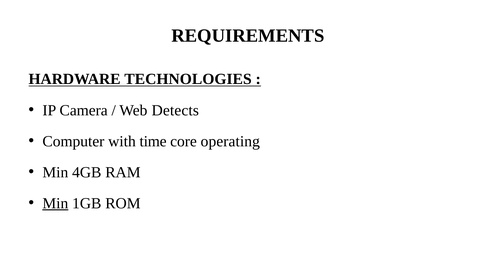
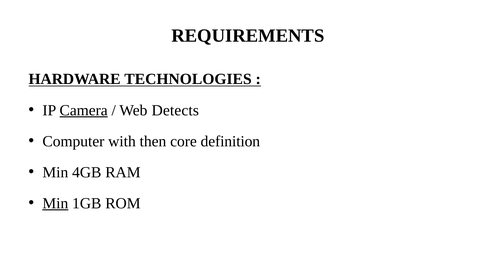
Camera underline: none -> present (84, 110)
time: time -> then (153, 141)
operating: operating -> definition (230, 141)
